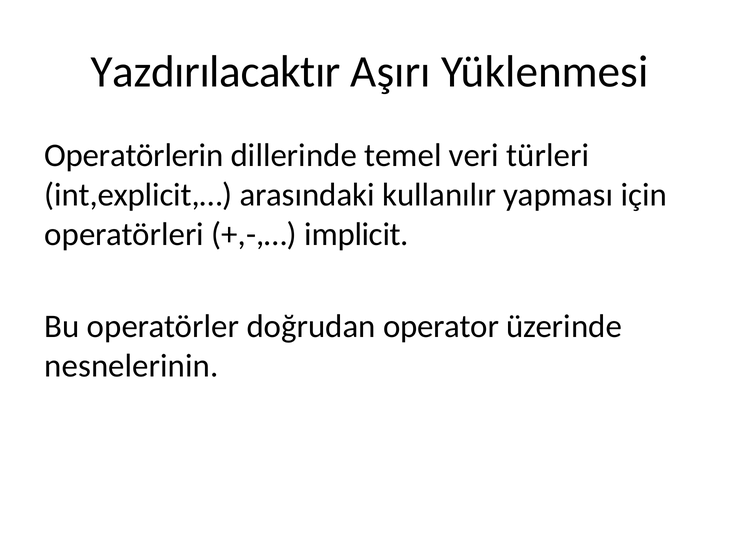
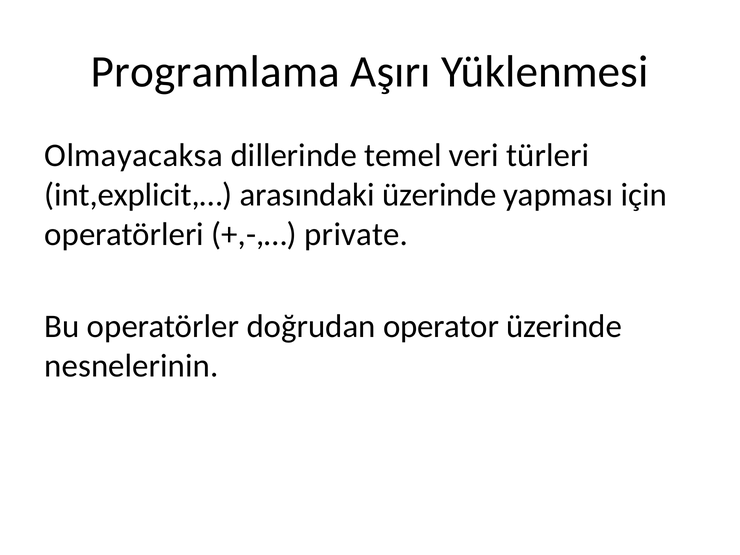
Yazdırılacaktır: Yazdırılacaktır -> Programlama (215, 72)
Operatörlerin: Operatörlerin -> Olmayacaksa (134, 155)
arasındaki kullanılır: kullanılır -> üzerinde (439, 195)
implicit: implicit -> private (356, 234)
